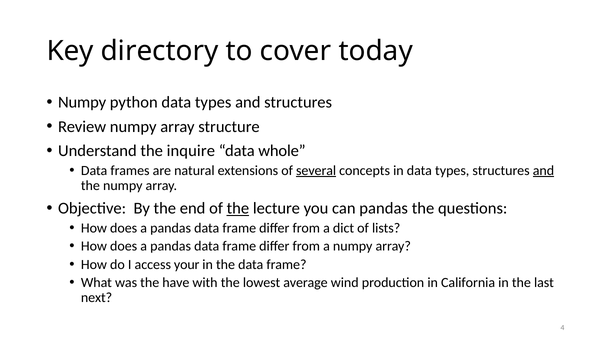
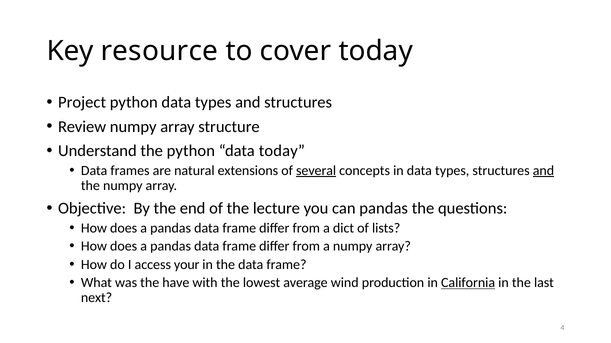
directory: directory -> resource (159, 51)
Numpy: Numpy -> Project (82, 103)
the inquire: inquire -> python (191, 151)
data whole: whole -> today (282, 151)
the underline: present -> none (238, 209)
California underline: none -> present (468, 283)
